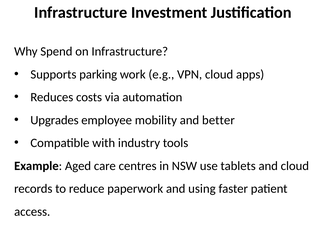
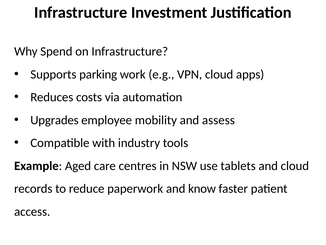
better: better -> assess (218, 120)
using: using -> know (202, 188)
